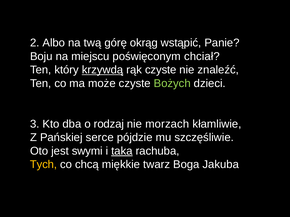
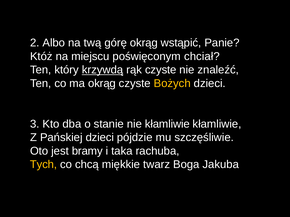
Boju: Boju -> Któż (41, 57)
ma może: może -> okrąg (102, 84)
Bożych colour: light green -> yellow (172, 84)
rodzaj: rodzaj -> stanie (109, 124)
nie morzach: morzach -> kłamliwie (167, 124)
Pańskiej serce: serce -> dzieci (100, 138)
swymi: swymi -> bramy (87, 151)
taka underline: present -> none (122, 151)
